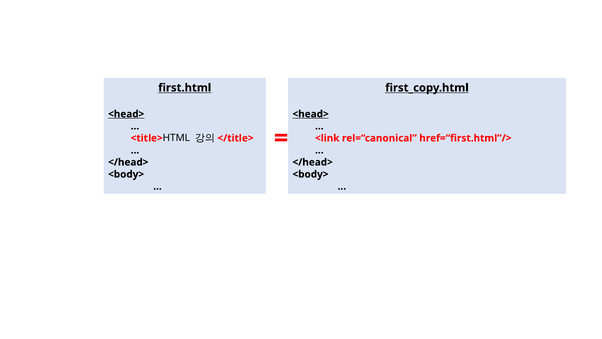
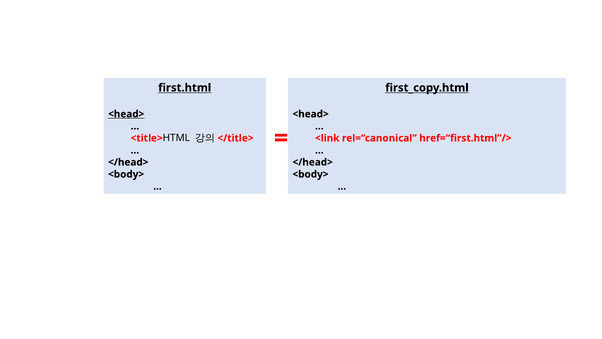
<head> underline: present -> none (311, 114)
